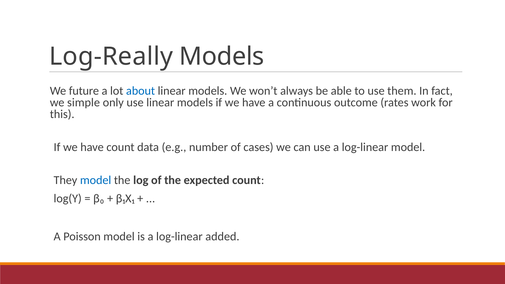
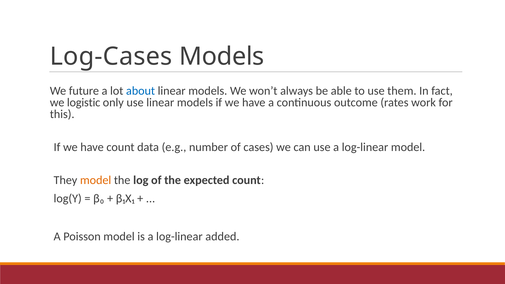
Log-Really: Log-Really -> Log-Cases (111, 57)
simple: simple -> logistic (84, 103)
model colour: blue -> orange (96, 180)
